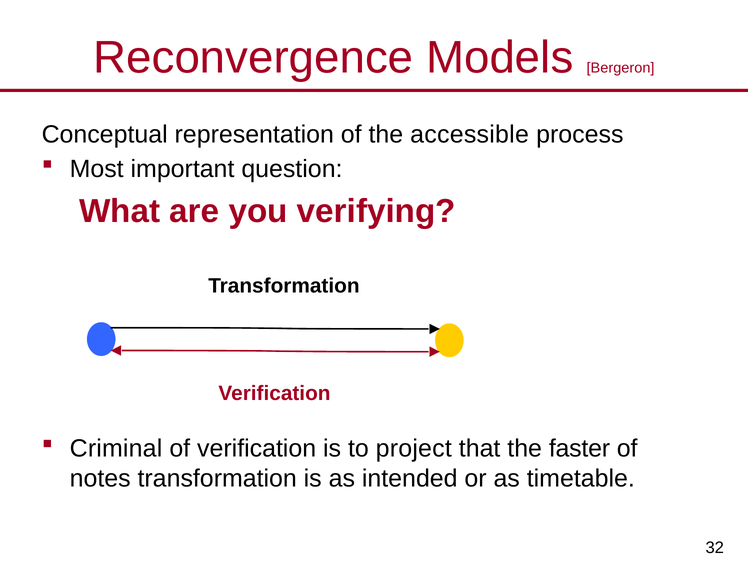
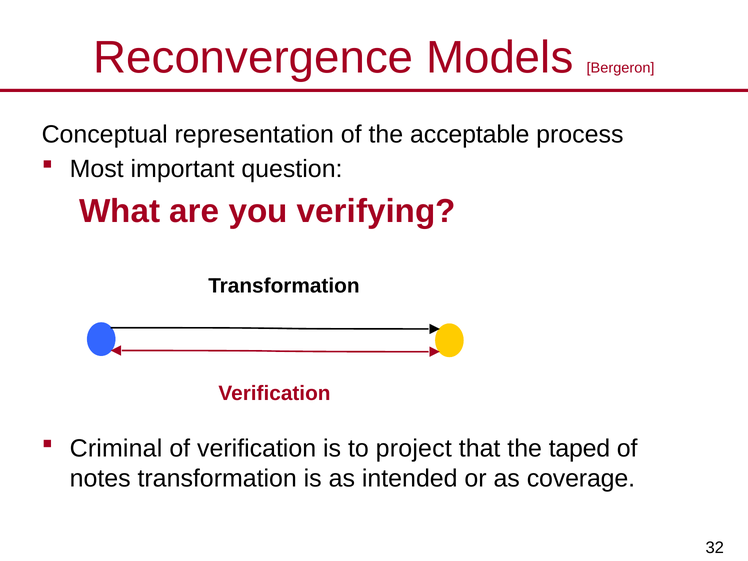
accessible: accessible -> acceptable (470, 134)
faster: faster -> taped (580, 449)
timetable: timetable -> coverage (581, 479)
